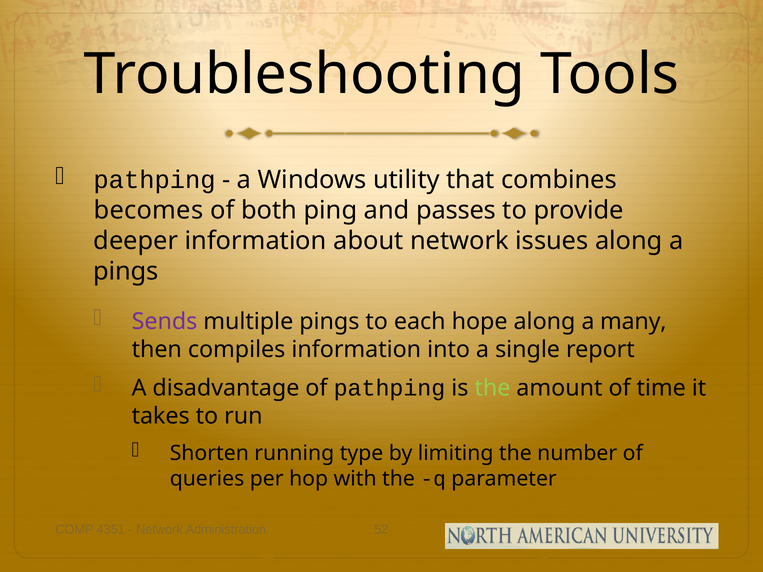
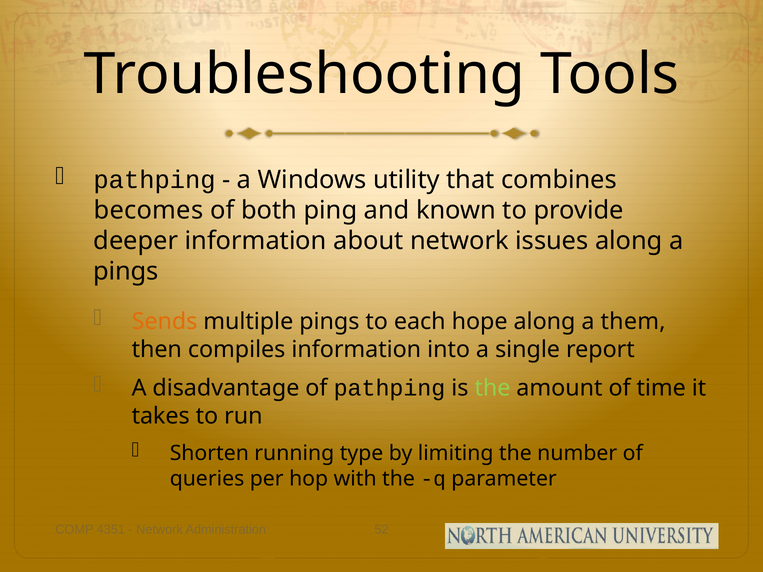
passes: passes -> known (456, 210)
Sends colour: purple -> orange (164, 322)
many: many -> them (633, 322)
